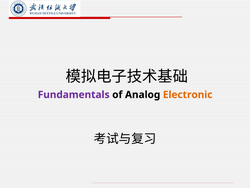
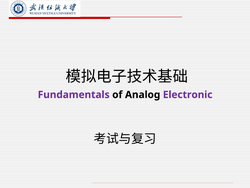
Electronic colour: orange -> purple (188, 94)
